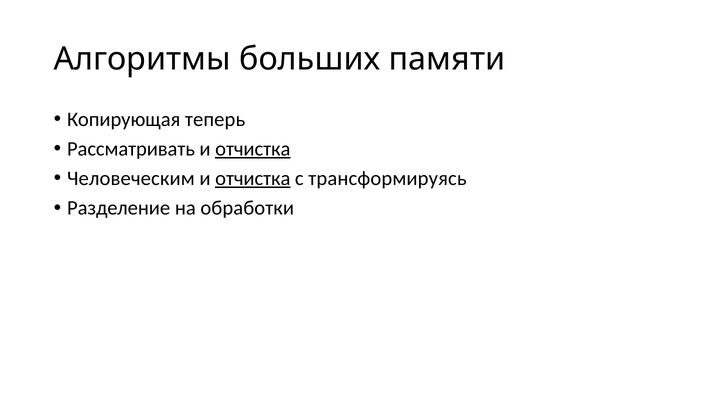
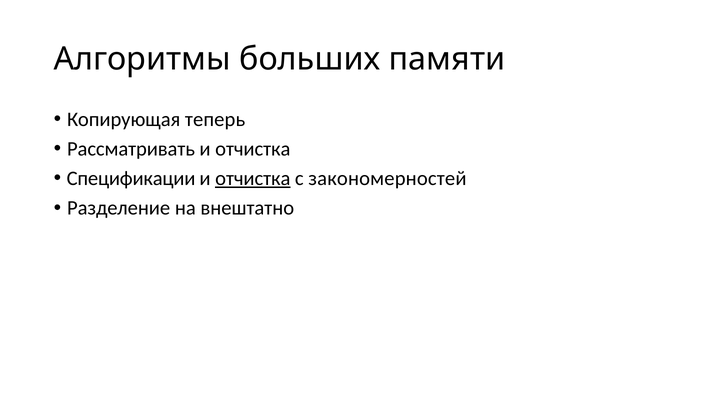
отчистка underline: present -> none (253, 149)
Человеческим: Человеческим -> Спецификации (131, 179)
трансформируясь: трансформируясь -> закономерностей (387, 179)
обработки: обработки -> внештатно (247, 208)
